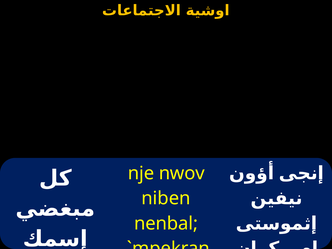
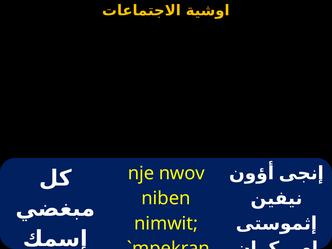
nenbal: nenbal -> nimwit (166, 223)
